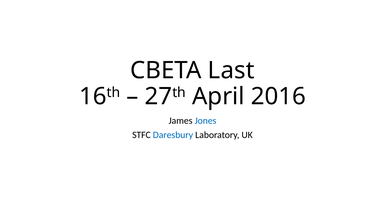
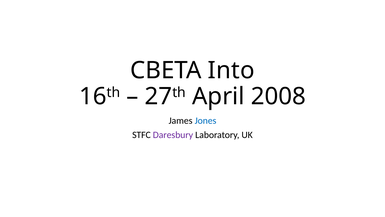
Last: Last -> Into (231, 70)
2016: 2016 -> 2008 (278, 96)
Daresbury colour: blue -> purple (173, 135)
